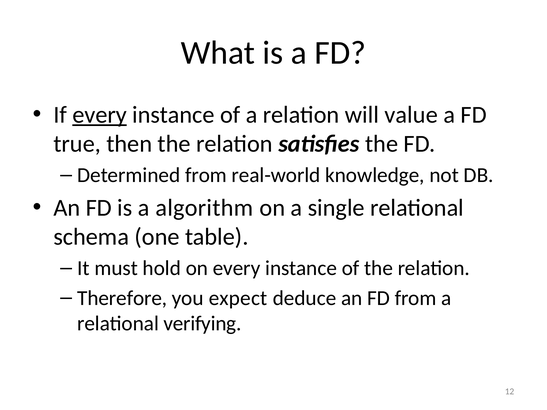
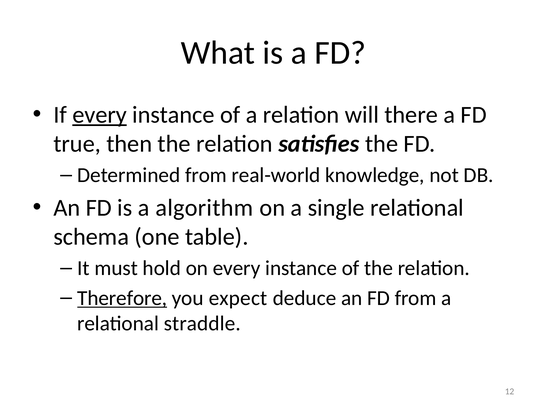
value: value -> there (411, 115)
Therefore underline: none -> present (122, 298)
verifying: verifying -> straddle (202, 324)
